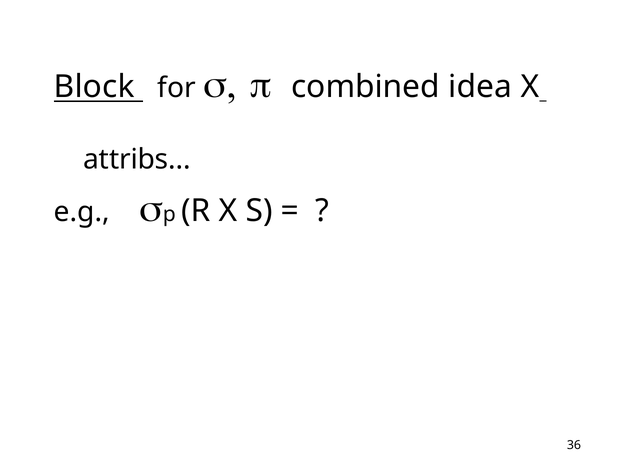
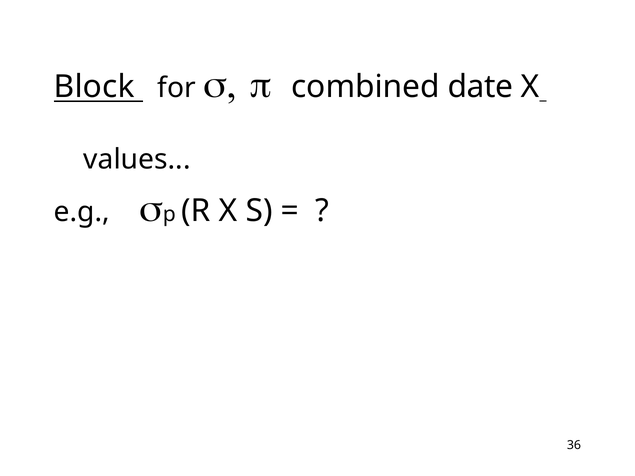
idea: idea -> date (480, 87)
attribs: attribs -> values (137, 160)
